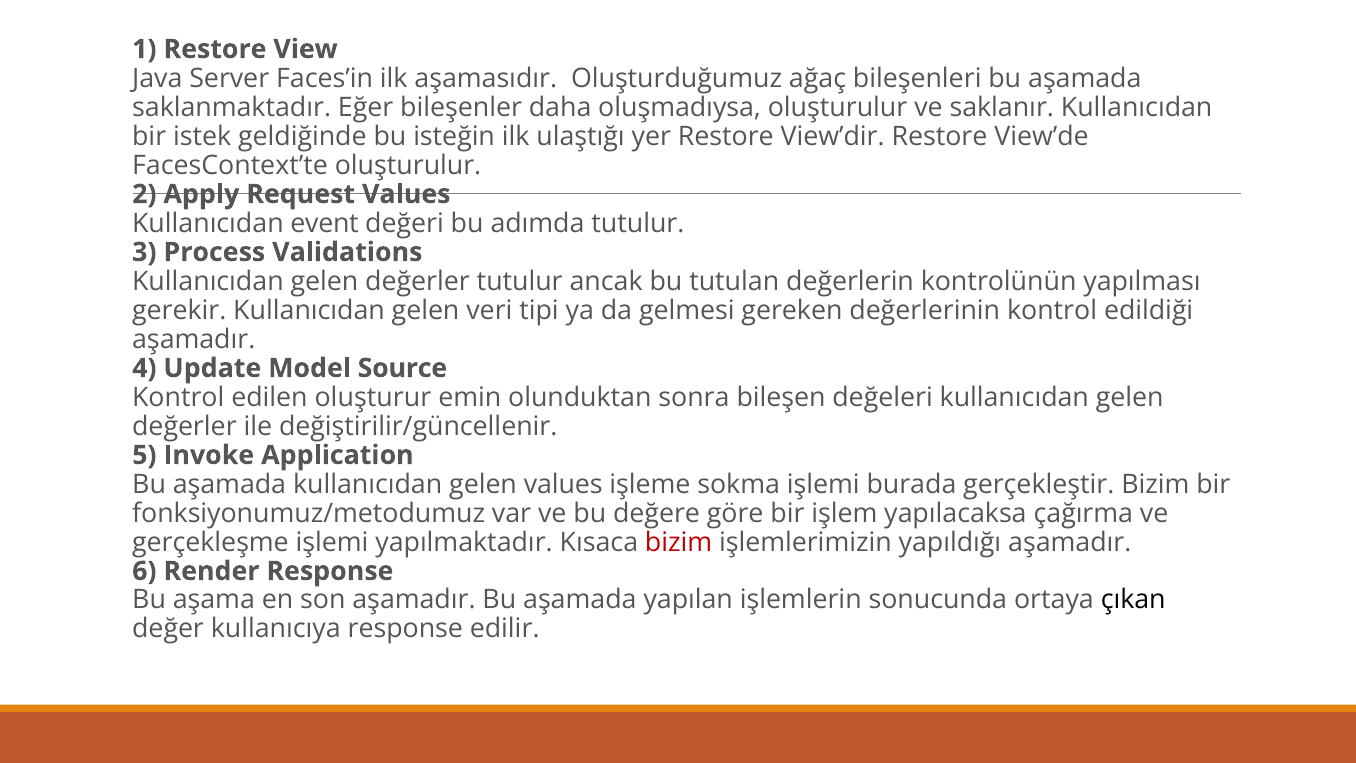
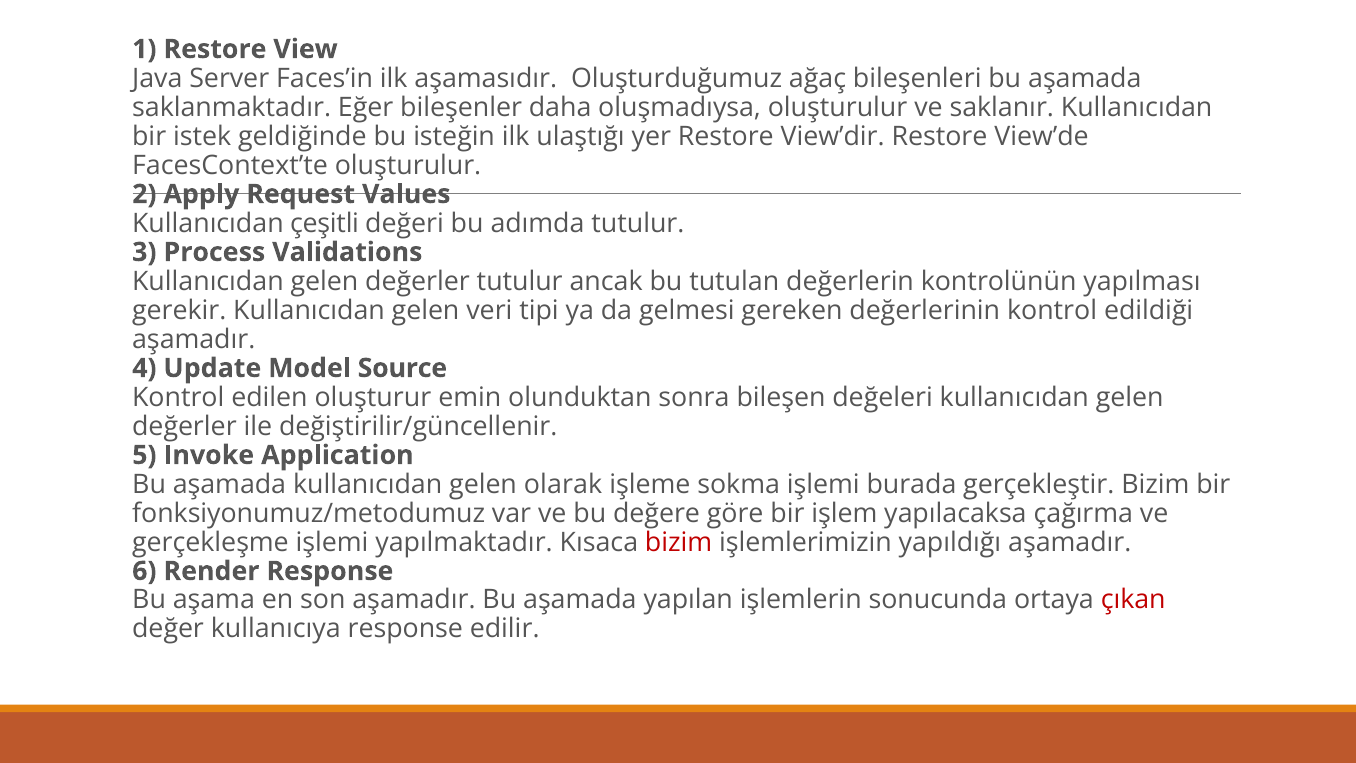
event: event -> çeşitli (325, 223)
gelen values: values -> olarak (563, 484)
çıkan colour: black -> red (1133, 600)
